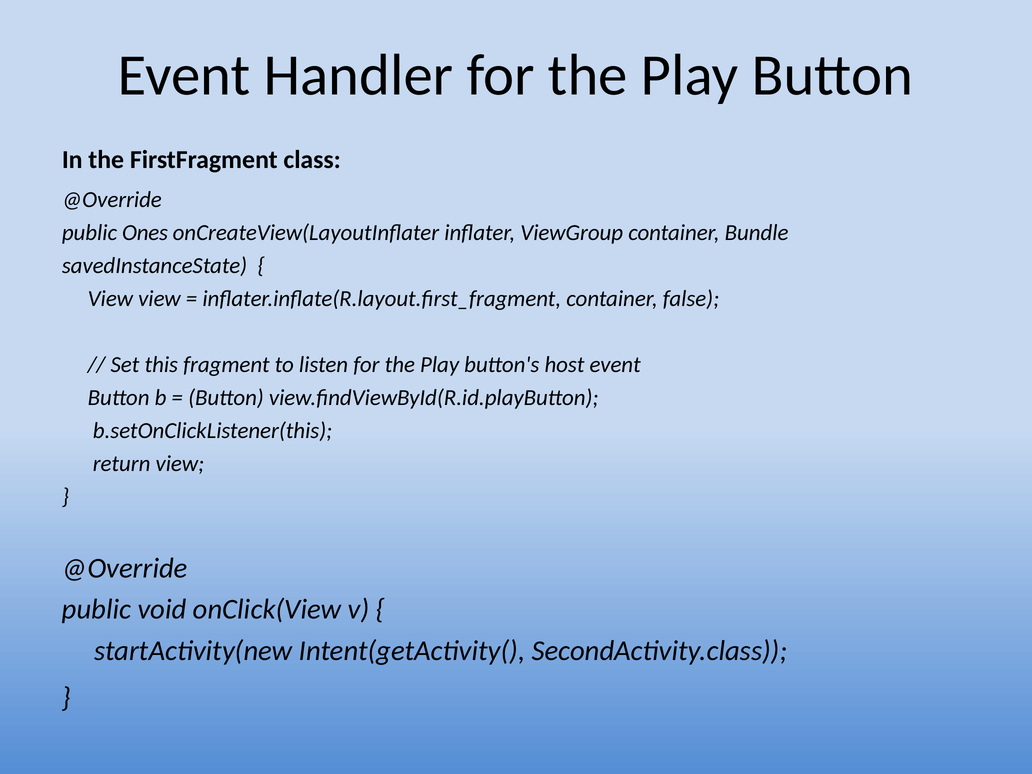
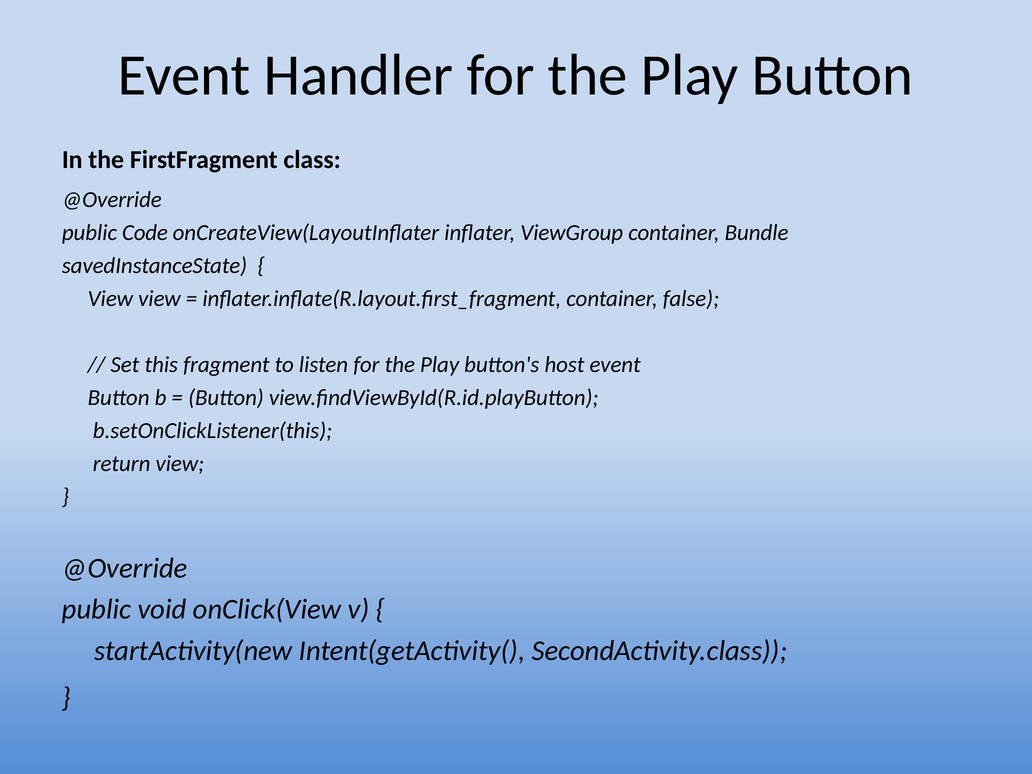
Ones: Ones -> Code (145, 233)
